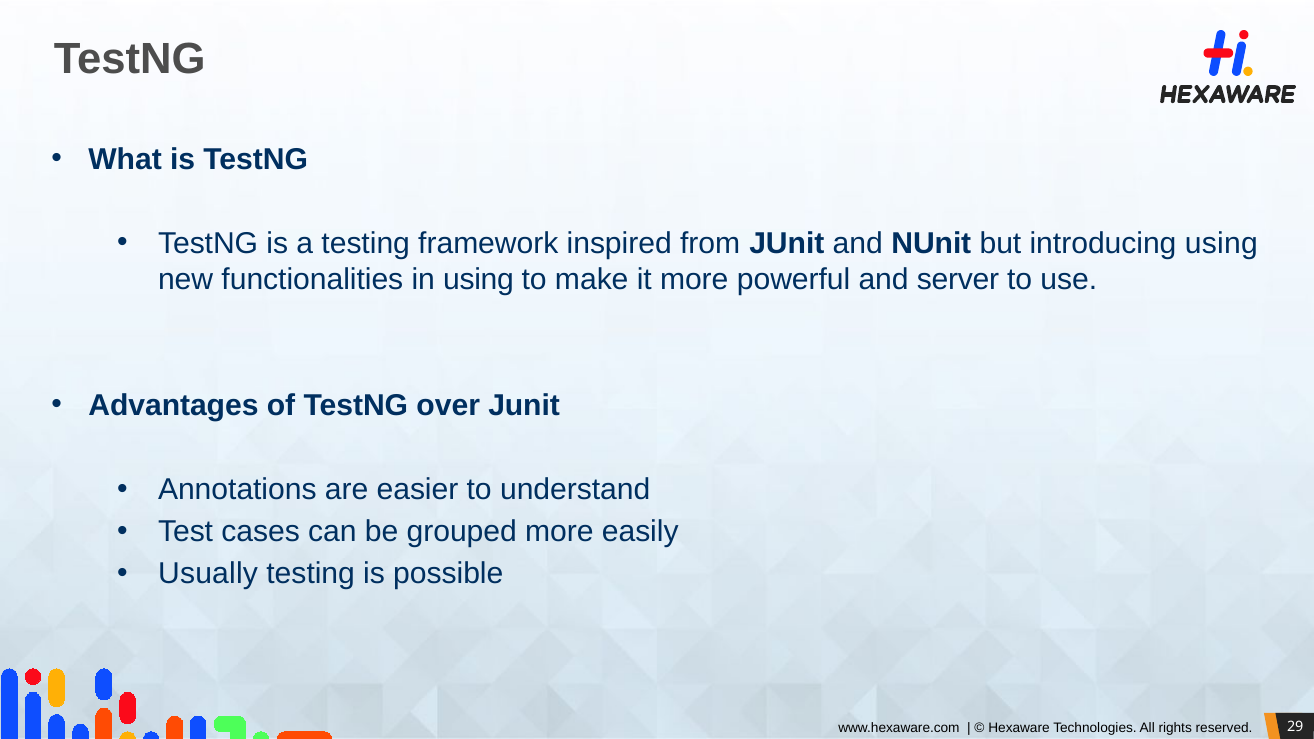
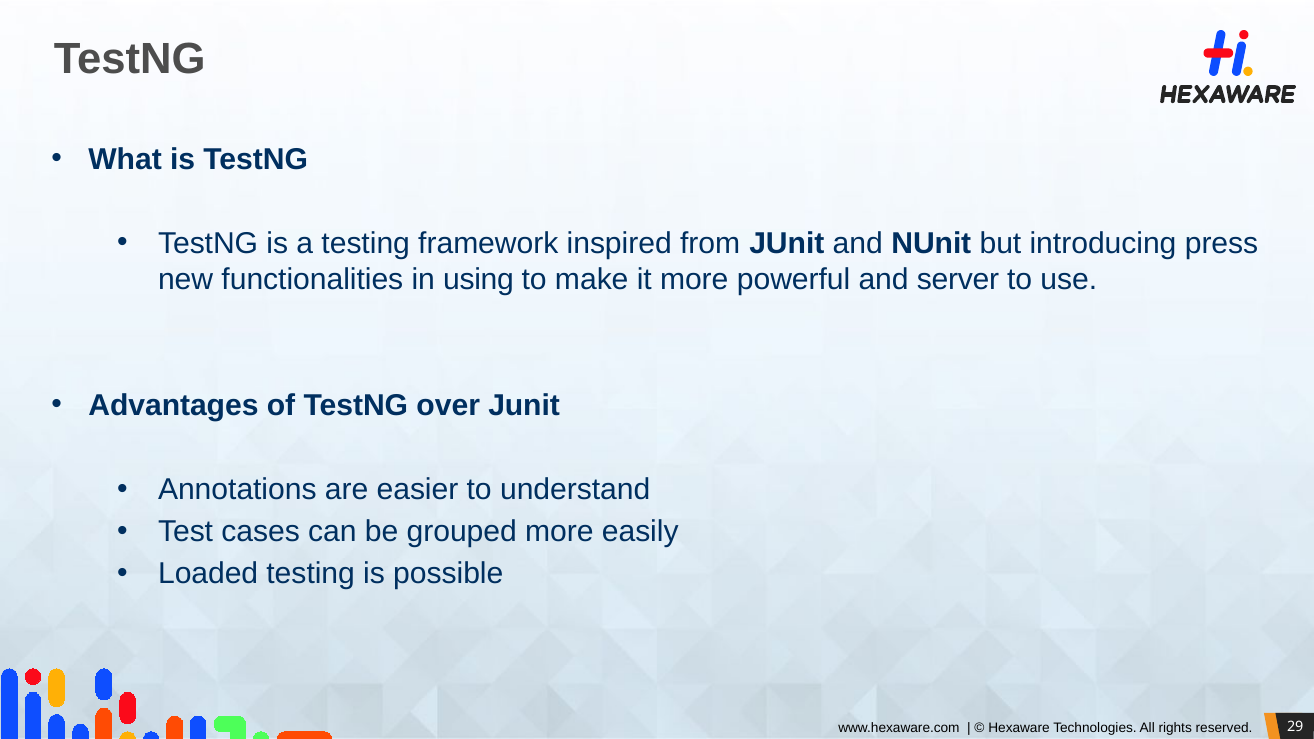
introducing using: using -> press (1222, 243)
Usually: Usually -> Loaded (208, 574)
